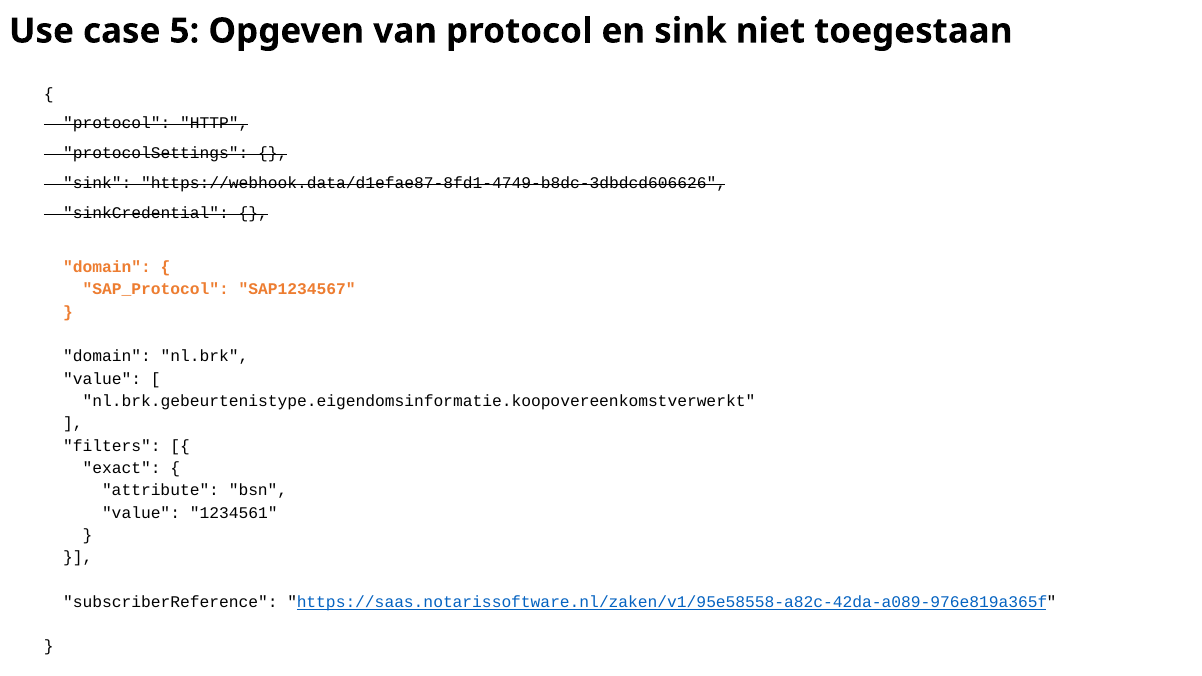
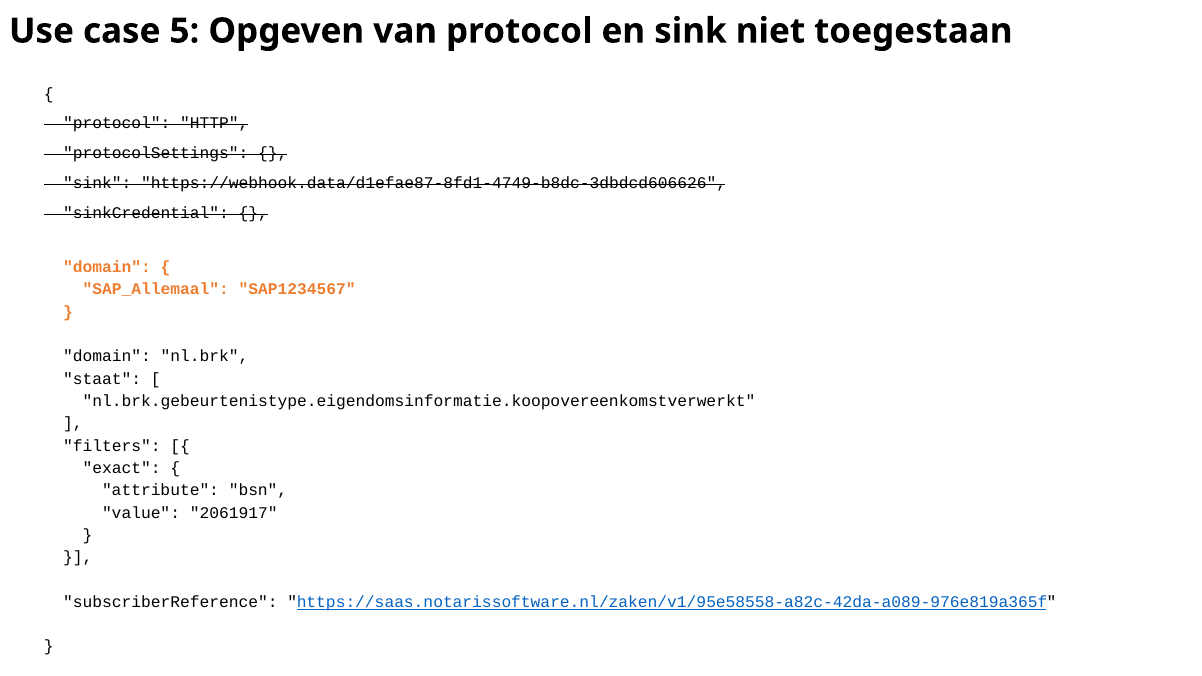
SAP_Protocol: SAP_Protocol -> SAP_Allemaal (156, 290)
value: value -> staat (102, 379)
1234561: 1234561 -> 2061917 (234, 513)
